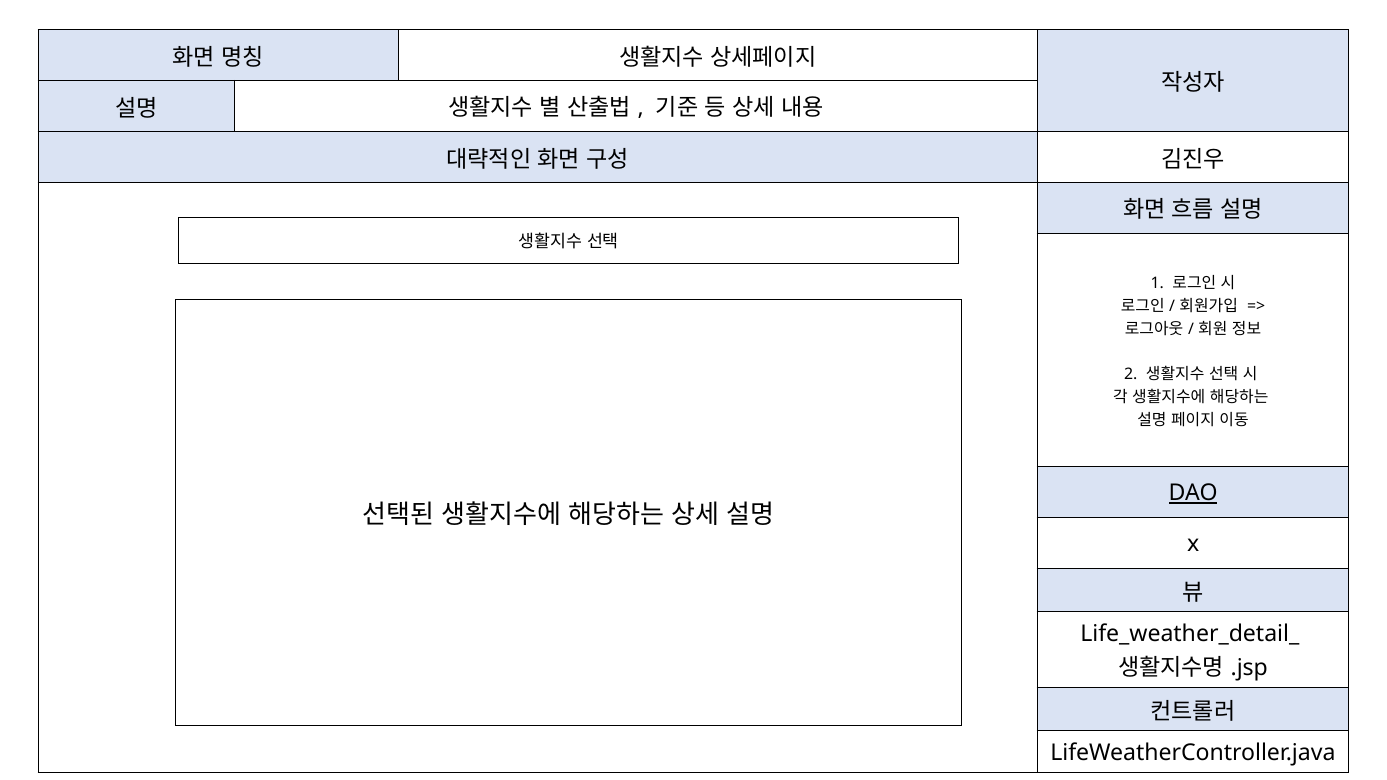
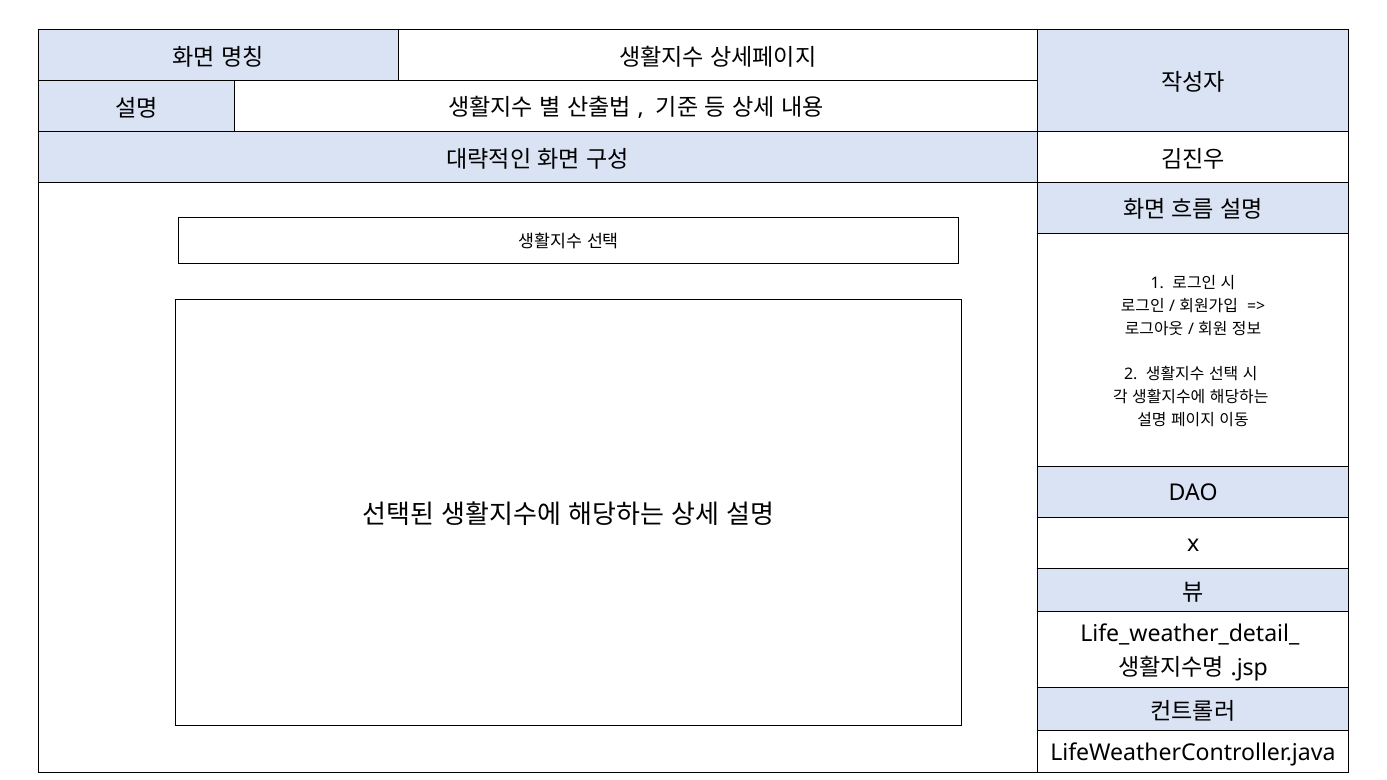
DAO underline: present -> none (1193, 493)
